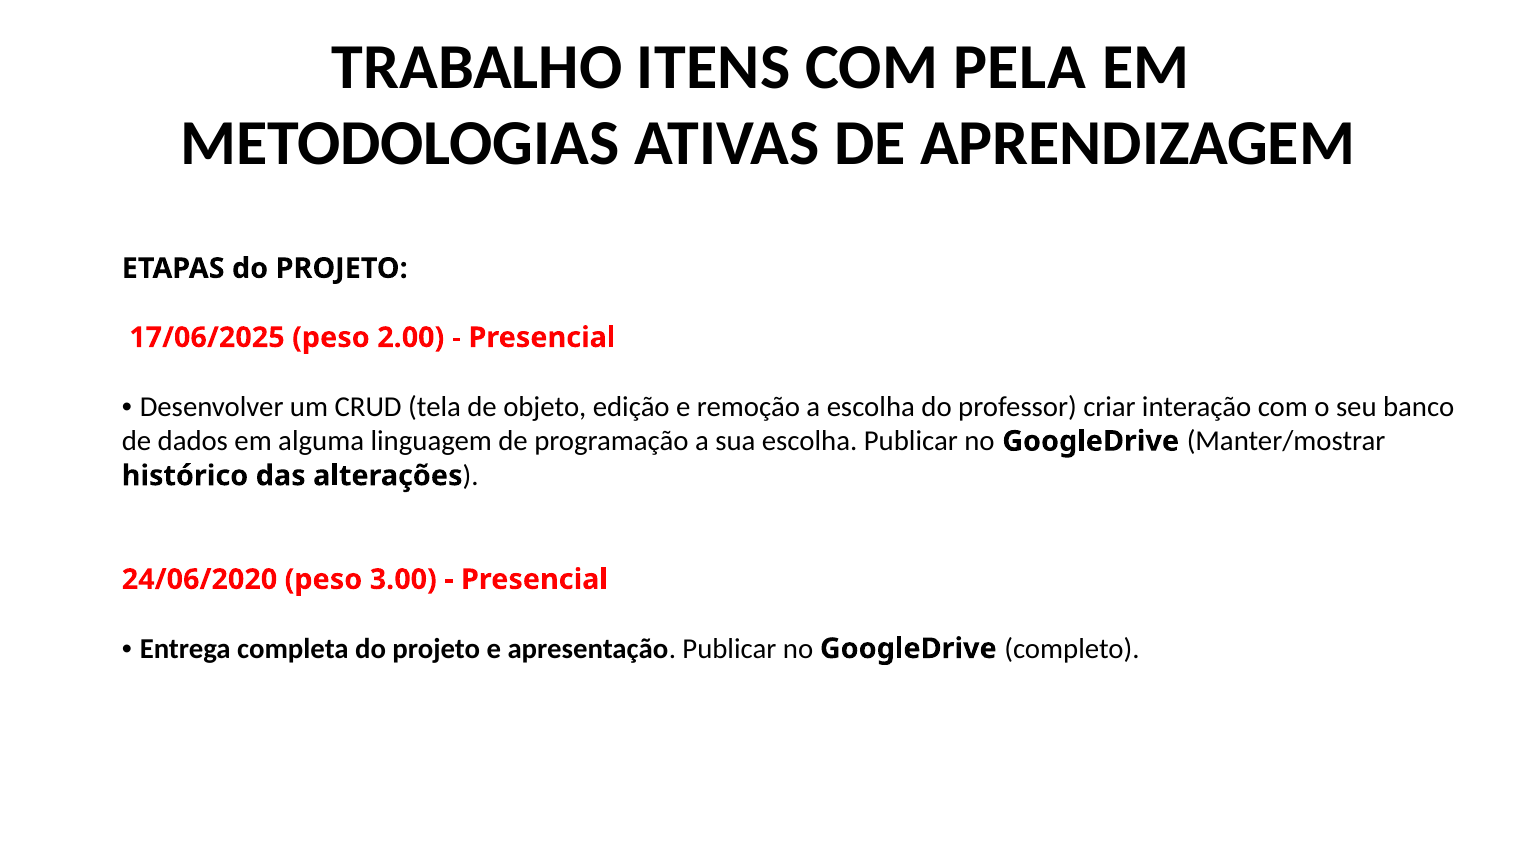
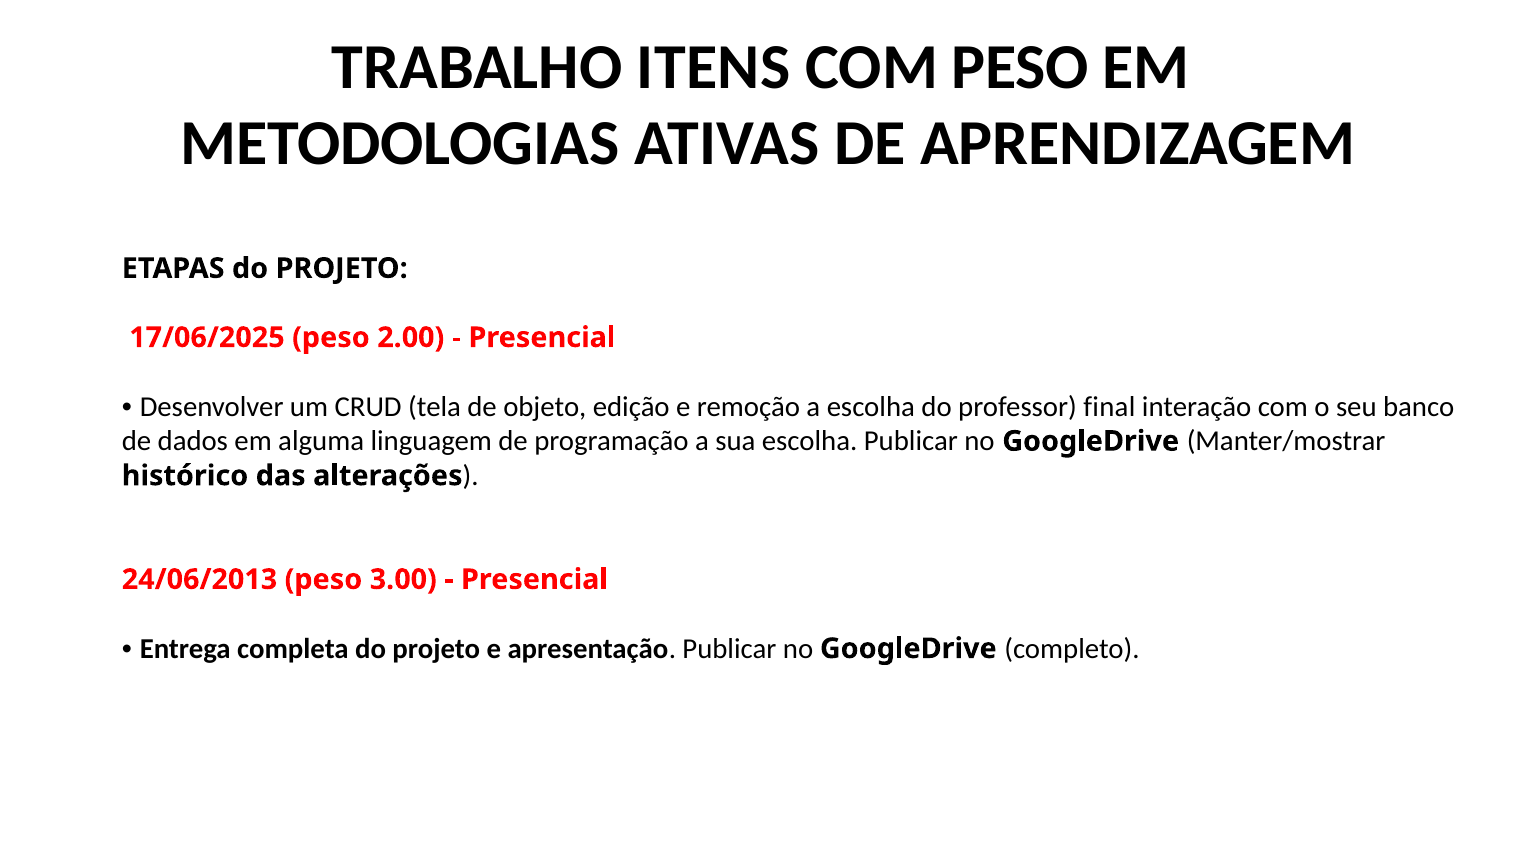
COM PELA: PELA -> PESO (1020, 67)
criar: criar -> final (1109, 407)
24/06/2020: 24/06/2020 -> 24/06/2013 (200, 579)
